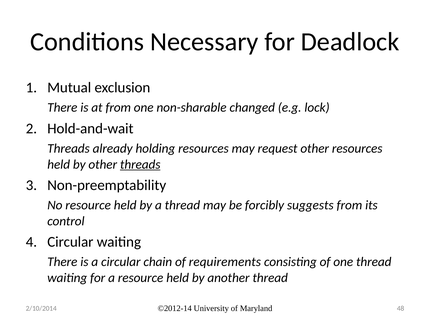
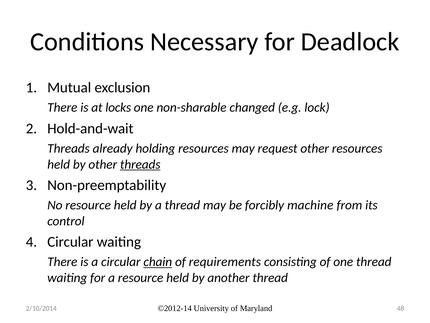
at from: from -> locks (118, 107)
suggests: suggests -> machine (310, 205)
chain underline: none -> present (158, 262)
